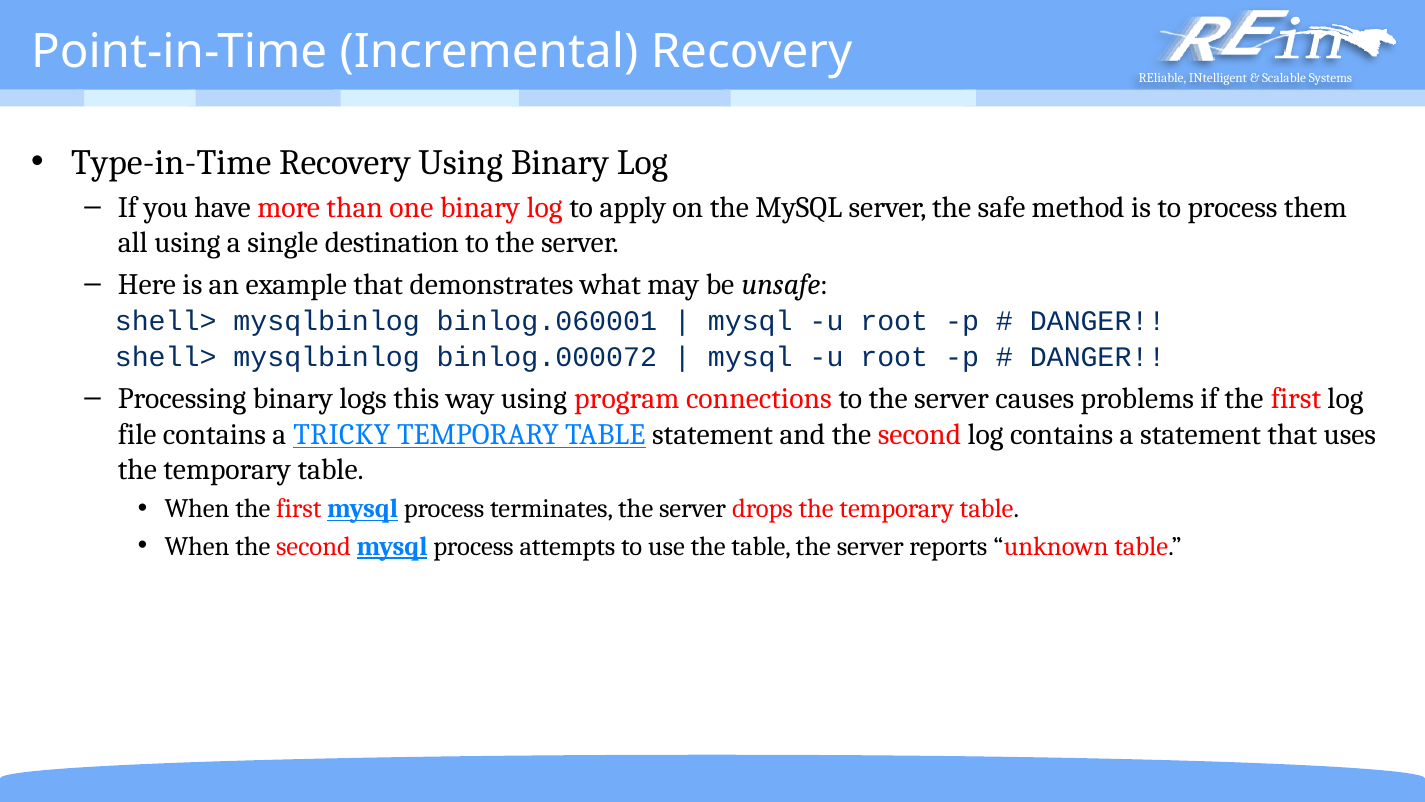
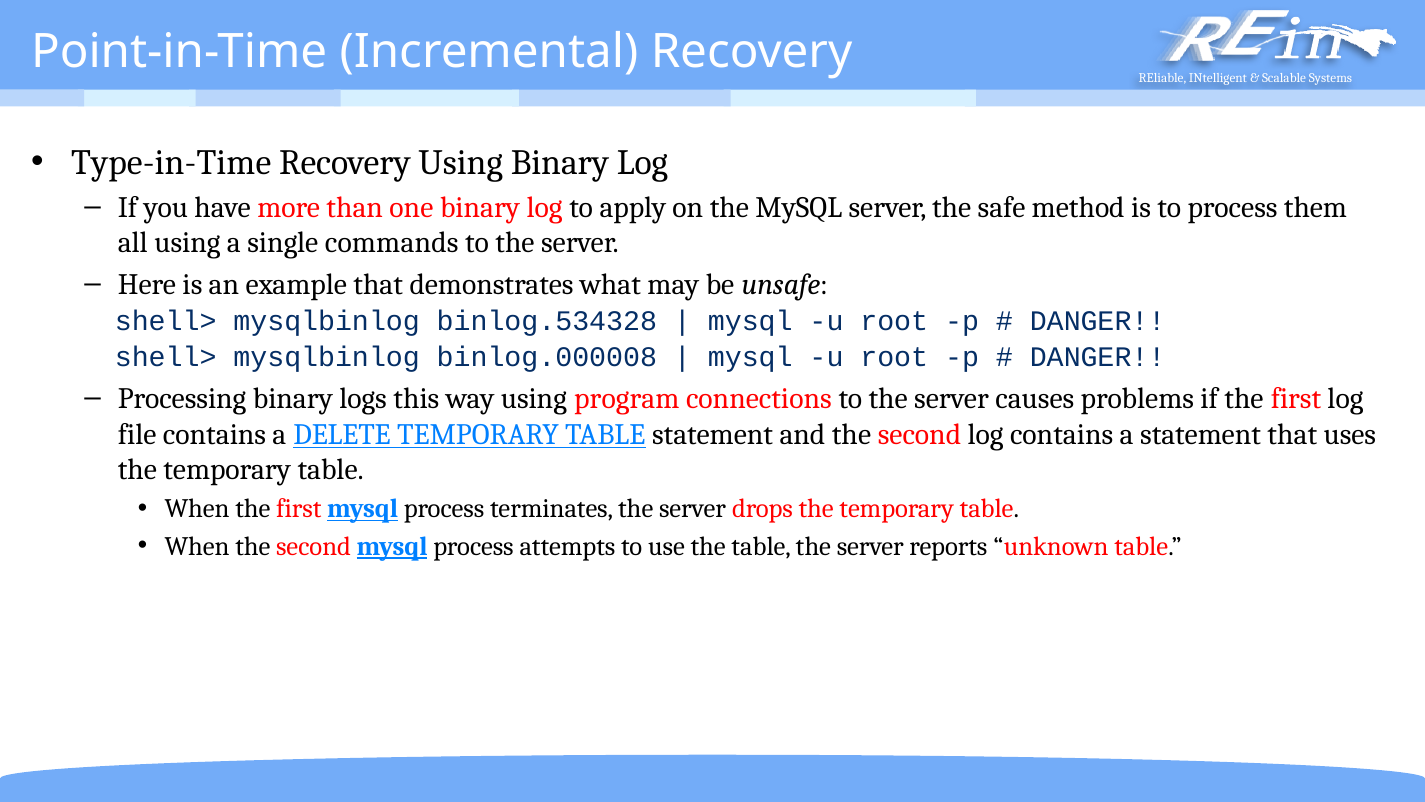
destination: destination -> commands (392, 243)
binlog.060001: binlog.060001 -> binlog.534328 (547, 321)
binlog.000072: binlog.000072 -> binlog.000008 (547, 357)
TRICKY: TRICKY -> DELETE (342, 434)
